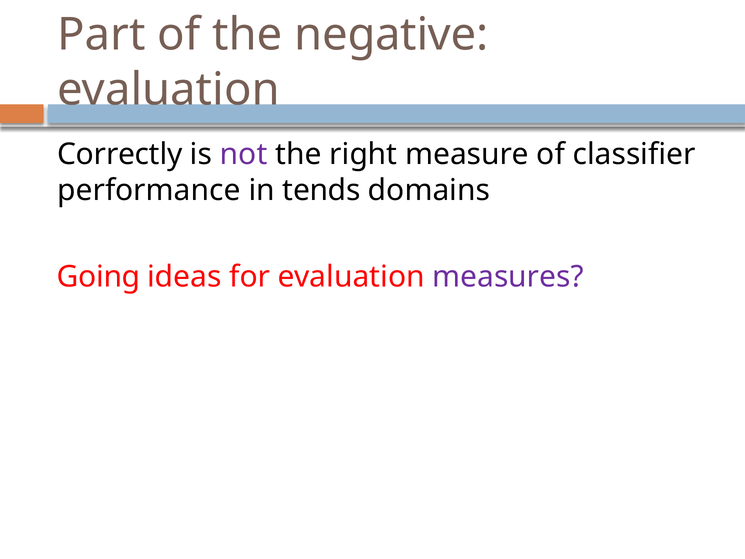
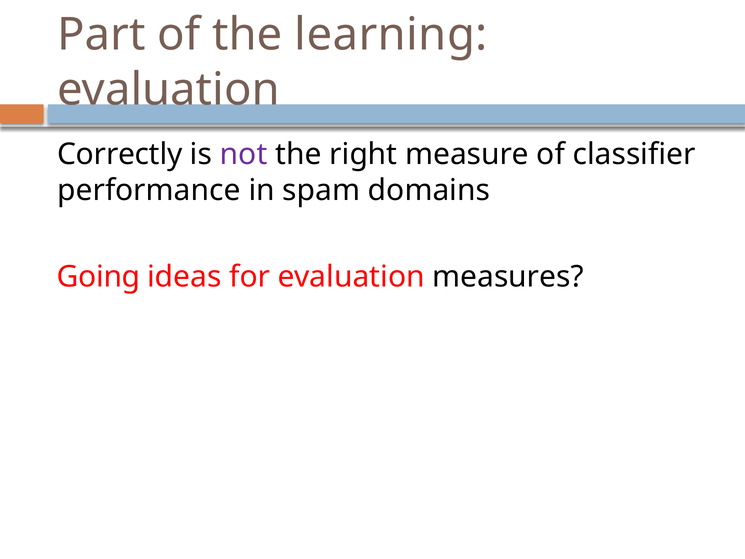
negative: negative -> learning (391, 35)
tends: tends -> spam (321, 190)
measures colour: purple -> black (508, 277)
